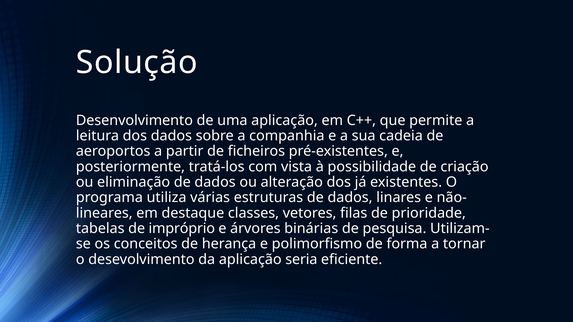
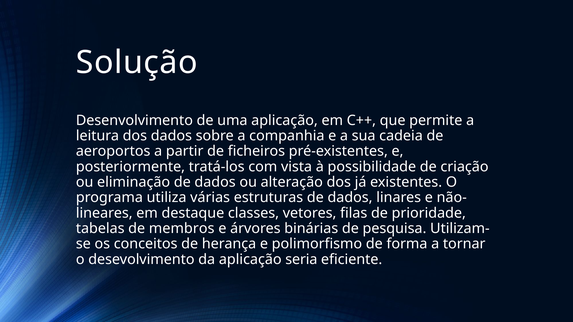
impróprio: impróprio -> membros (182, 229)
